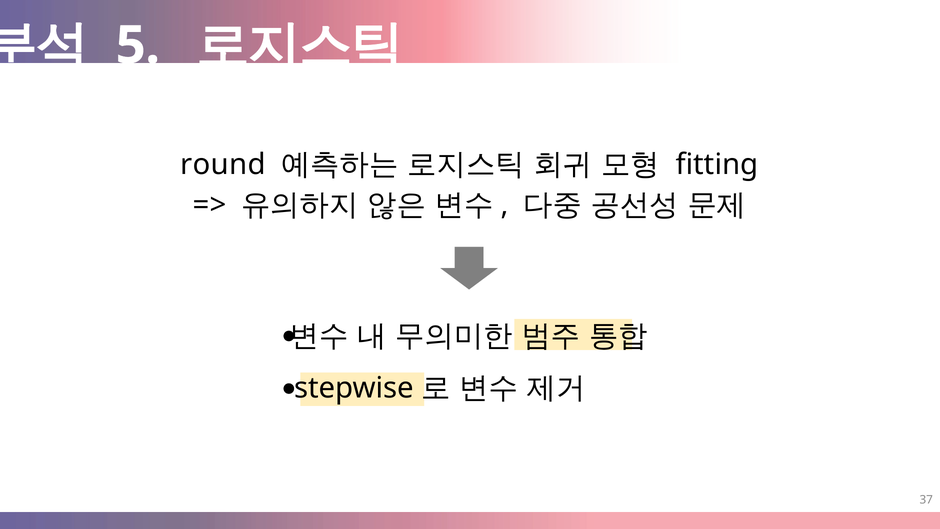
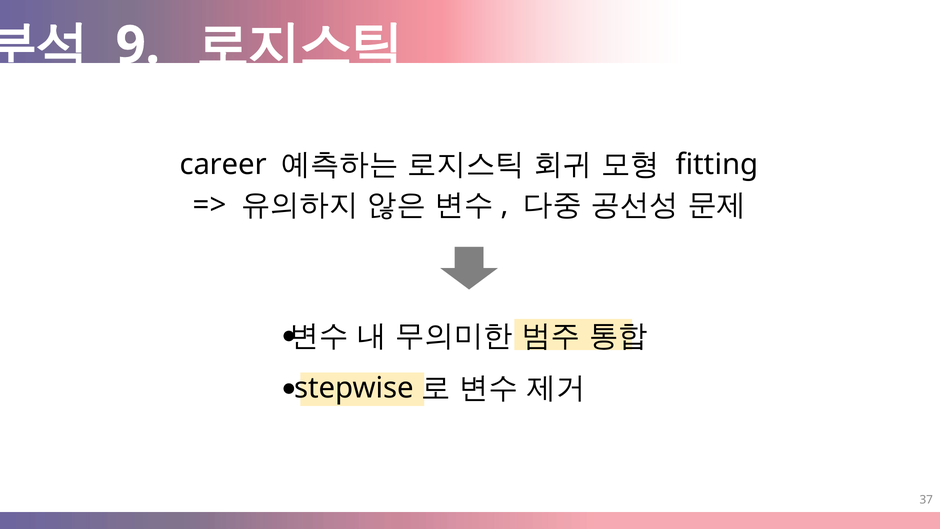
5: 5 -> 9 (138, 45)
round: round -> career (223, 164)
